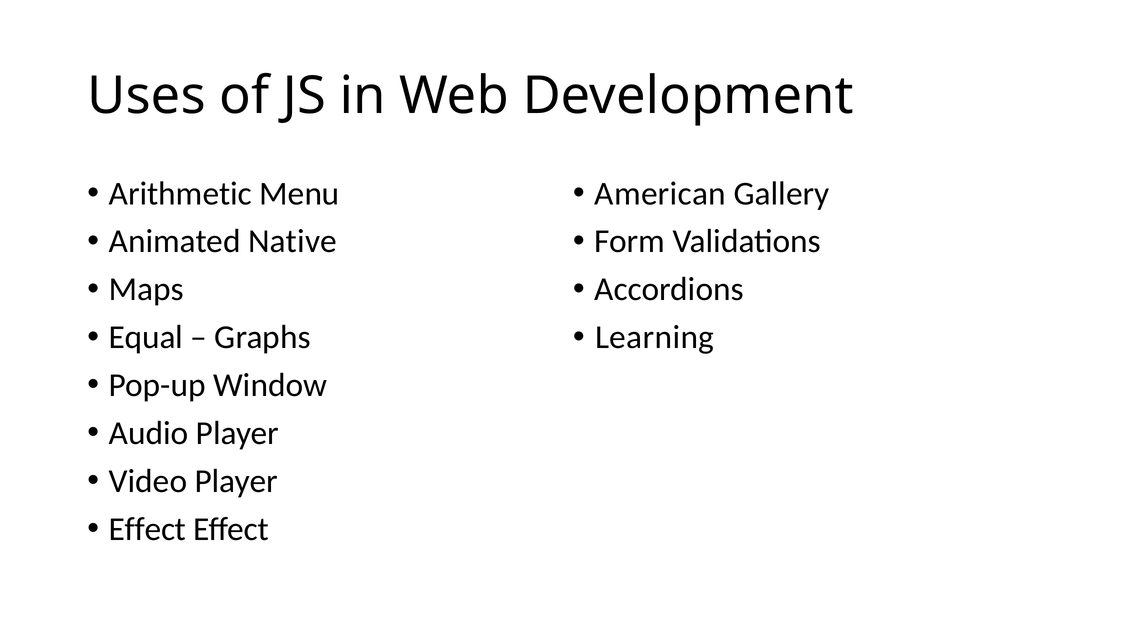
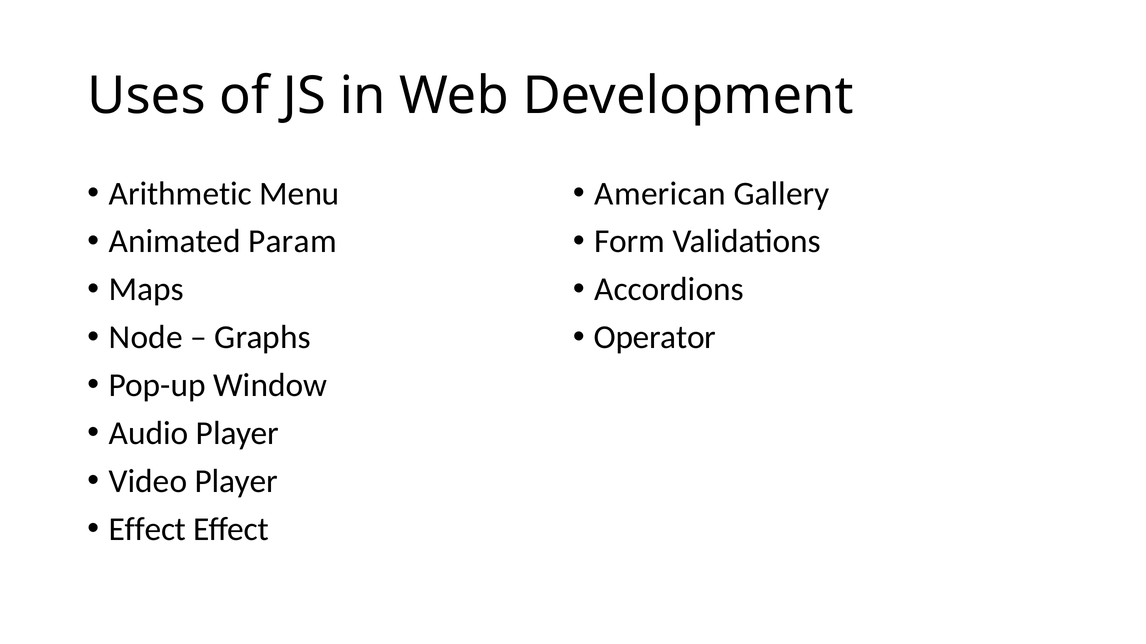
Native: Native -> Param (292, 242)
Equal: Equal -> Node (146, 338)
Learning: Learning -> Operator (655, 338)
